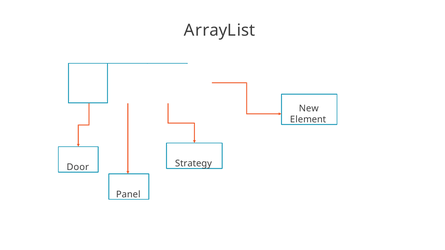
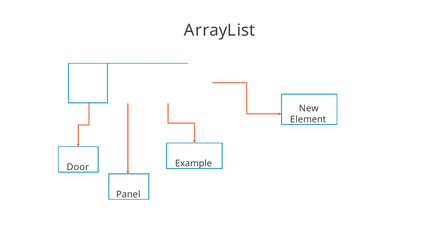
Strategy: Strategy -> Example (194, 164)
